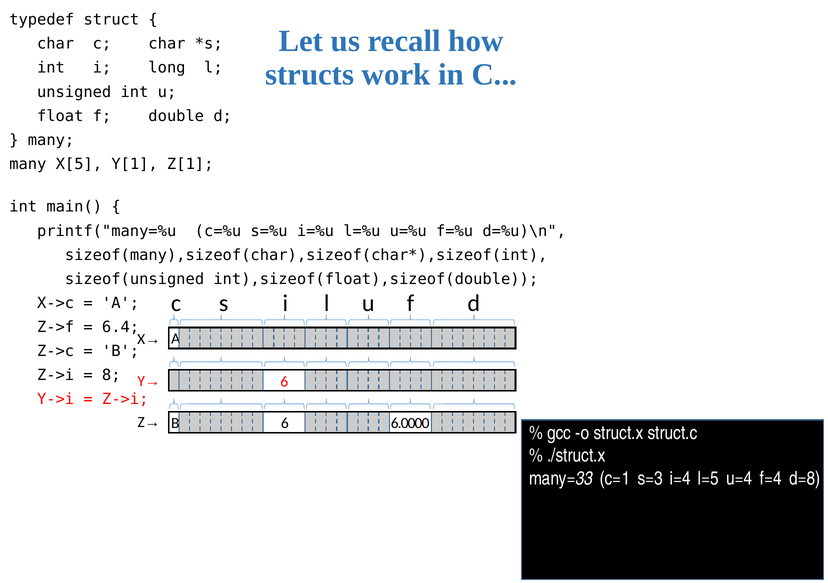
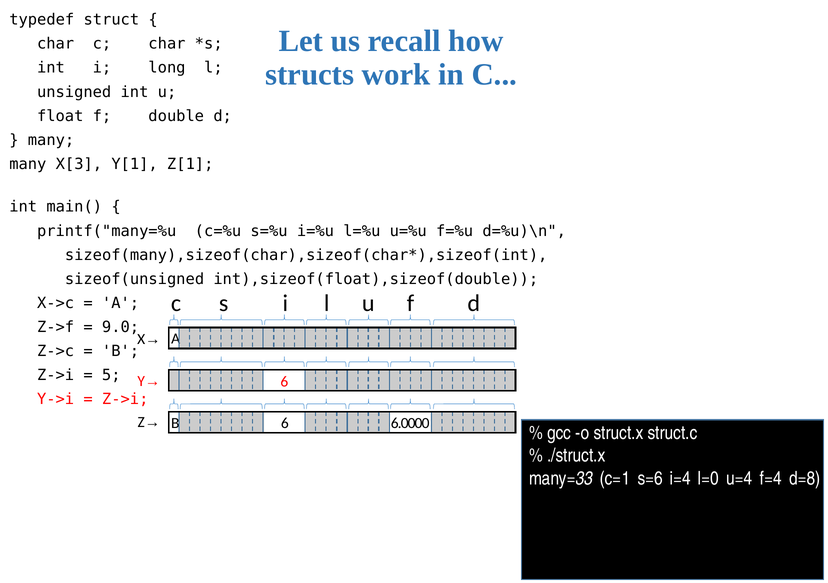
X[5: X[5 -> X[3 (79, 164)
6.4: 6.4 -> 9.0 (121, 328)
8: 8 -> 5 (111, 376)
s=3: s=3 -> s=6 (650, 479)
l=5: l=5 -> l=0 (708, 479)
